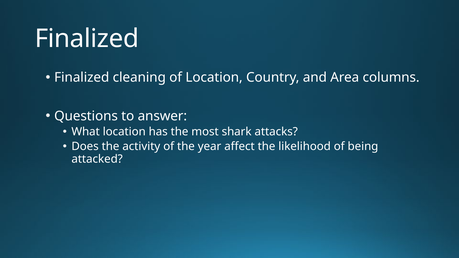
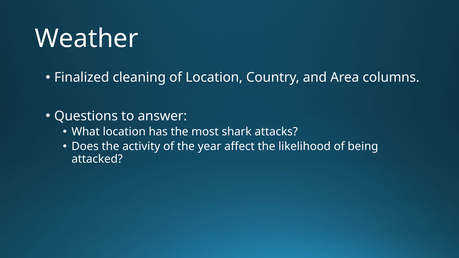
Finalized: Finalized -> Weather (87, 39)
